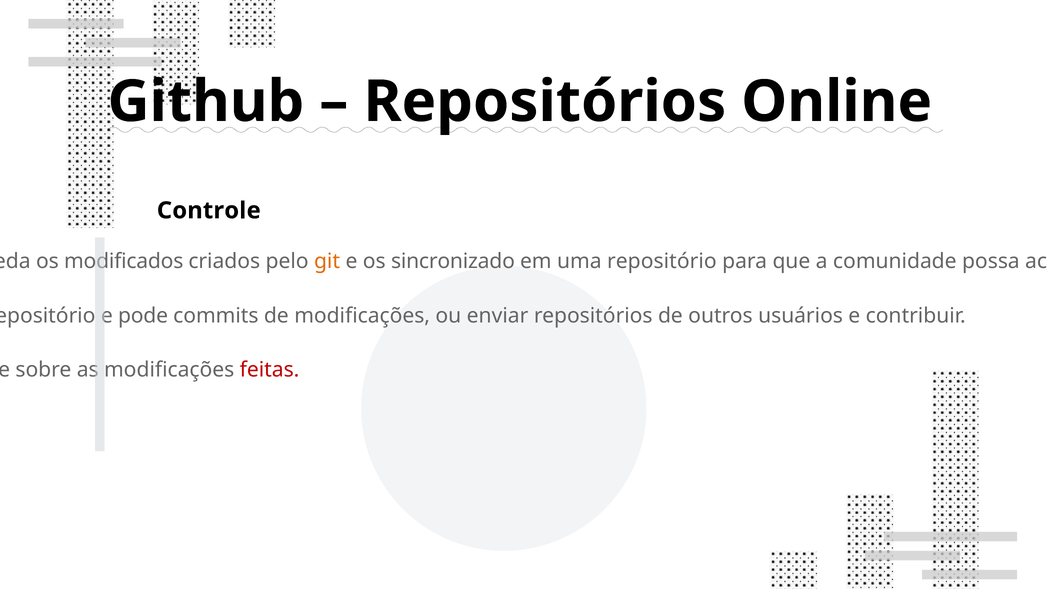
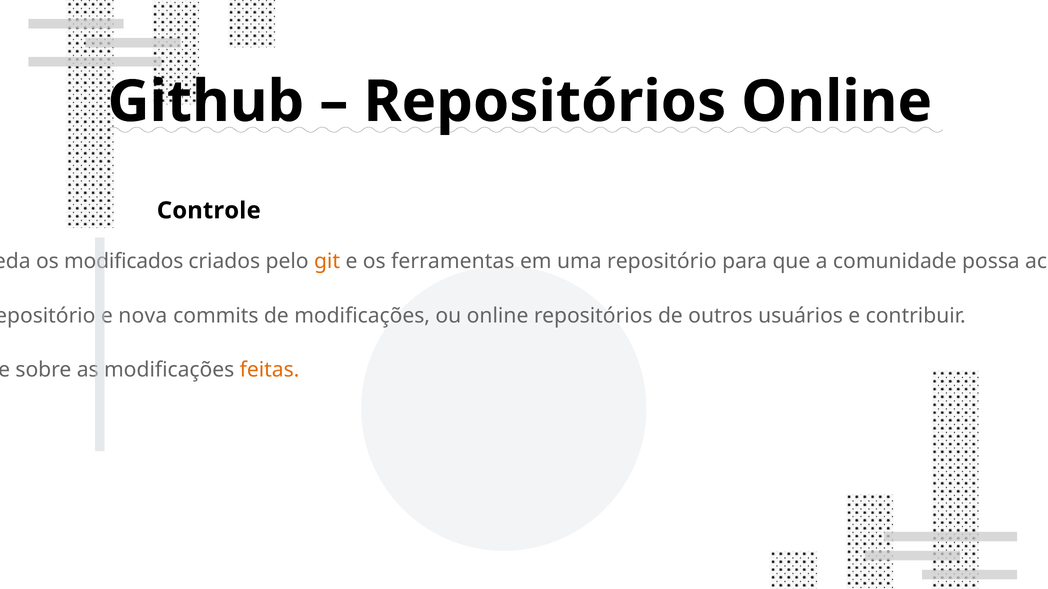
sincronizado: sincronizado -> ferramentas (453, 262)
pode: pode -> nova (143, 316)
ou enviar: enviar -> online (498, 316)
feitas colour: red -> orange (270, 370)
